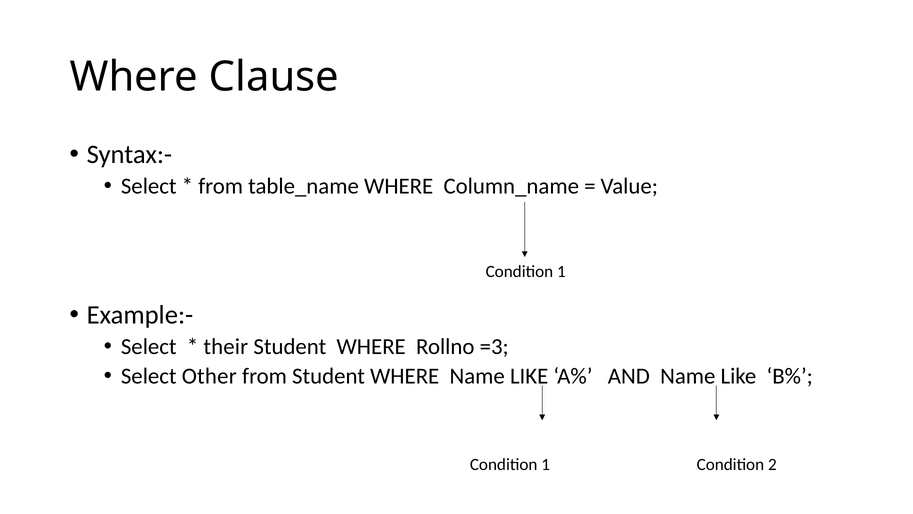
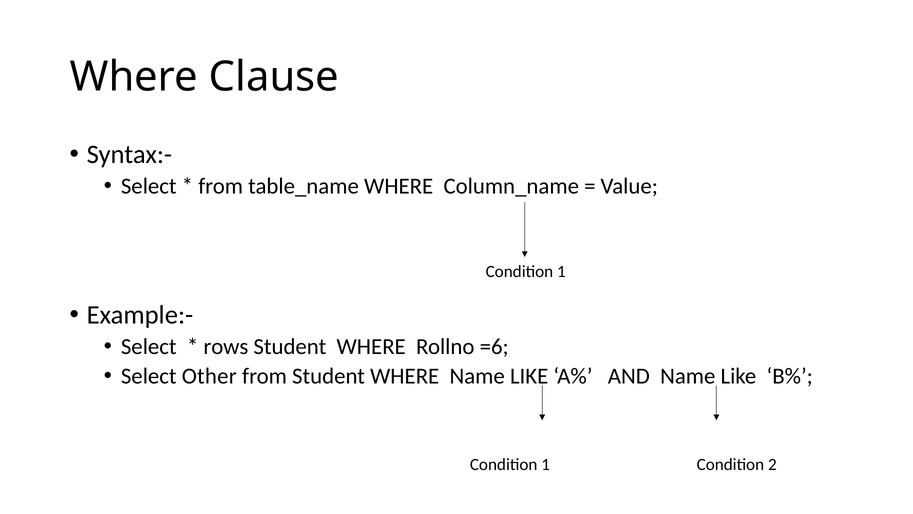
their: their -> rows (226, 346)
=3: =3 -> =6 (494, 346)
